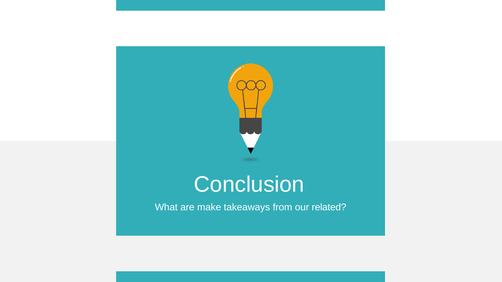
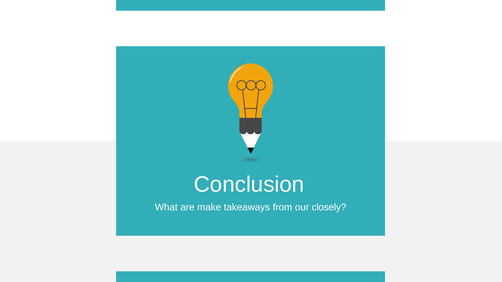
related: related -> closely (329, 208)
